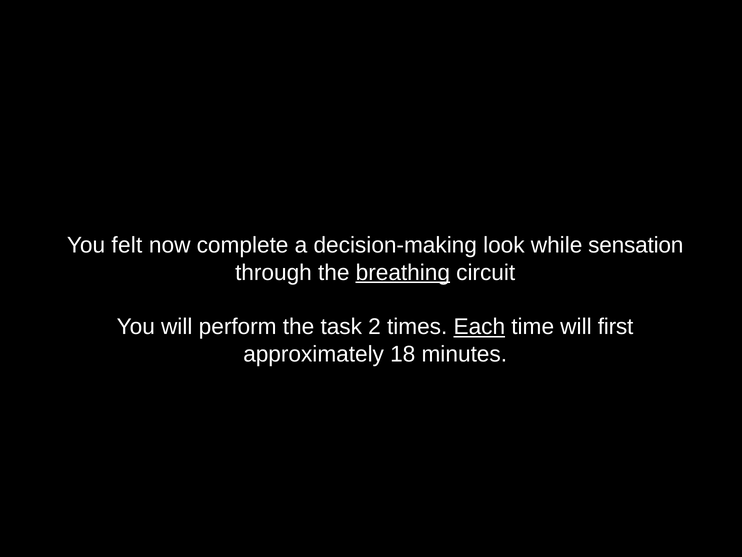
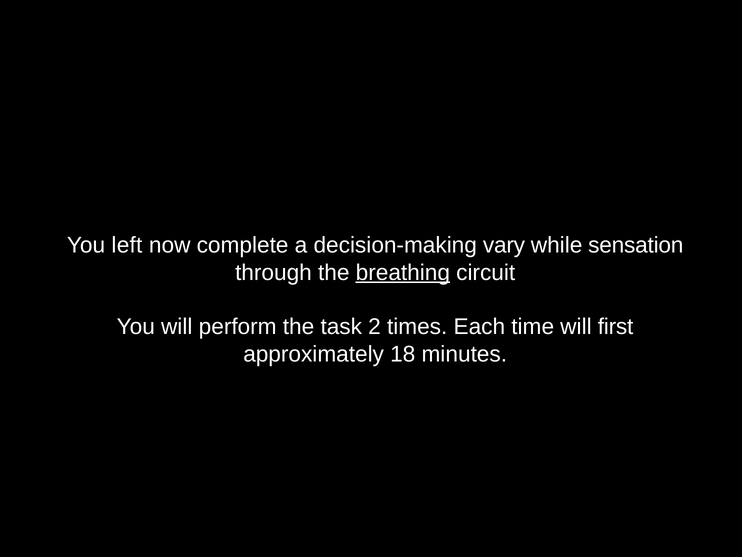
felt: felt -> left (127, 245)
look: look -> vary (504, 245)
Each underline: present -> none (479, 327)
